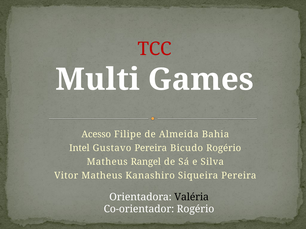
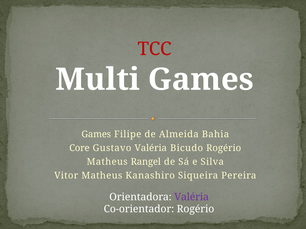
Acesso: Acesso -> Games (96, 135)
Intel: Intel -> Core (79, 148)
Gustavo Pereira: Pereira -> Valéria (151, 148)
Valéria colour: black -> purple (192, 197)
